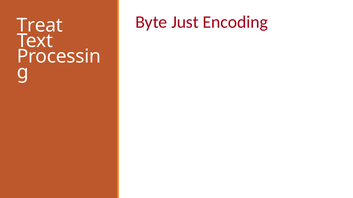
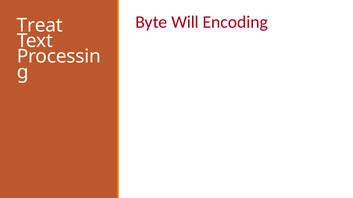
Just: Just -> Will (185, 22)
